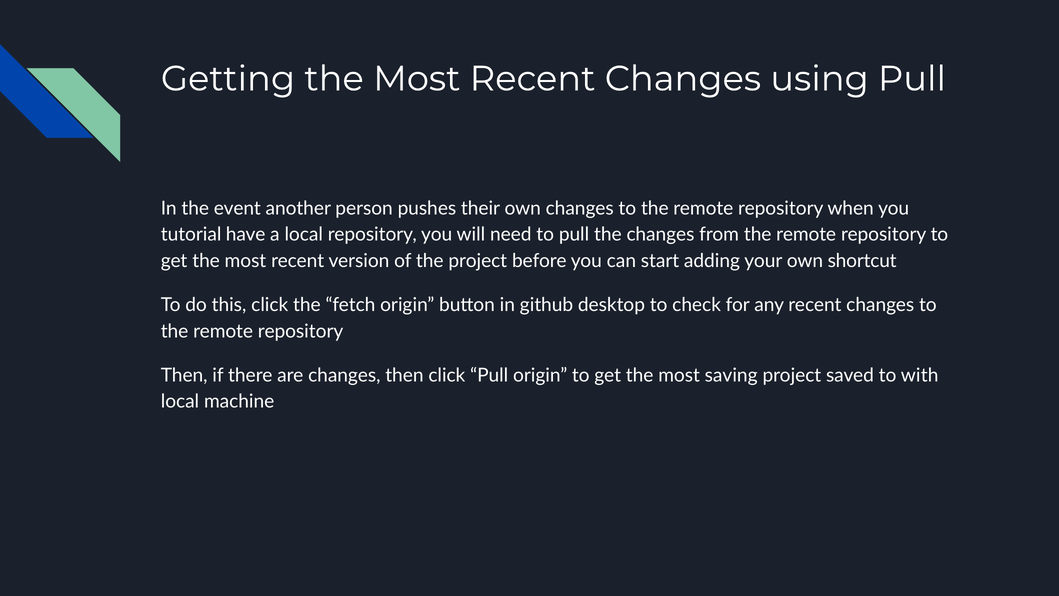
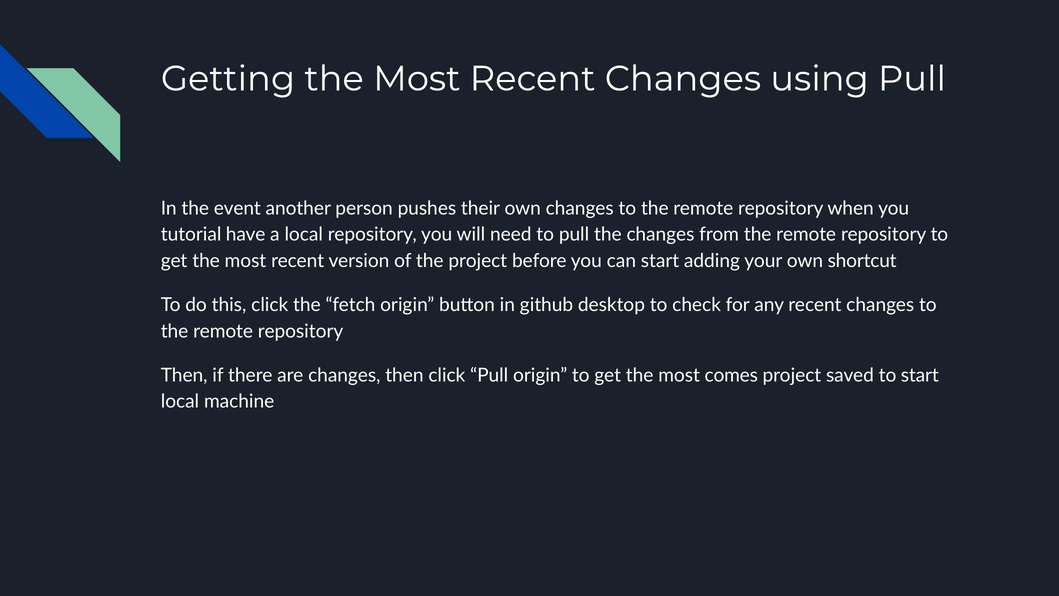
saving: saving -> comes (731, 375)
to with: with -> start (920, 375)
